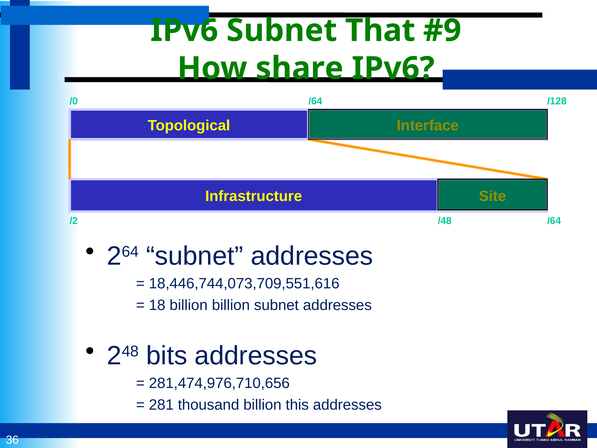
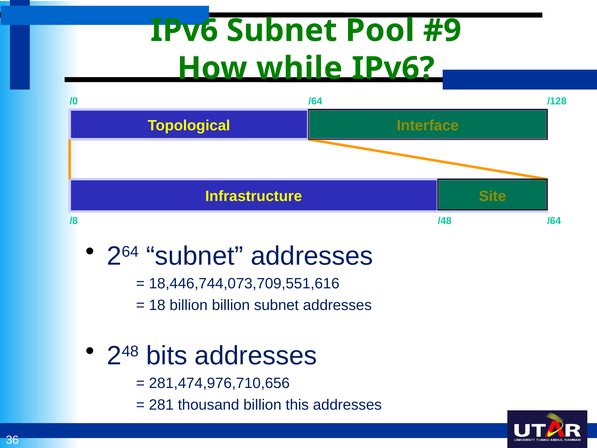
That: That -> Pool (380, 30)
share: share -> while (299, 68)
/2: /2 -> /8 (74, 221)
